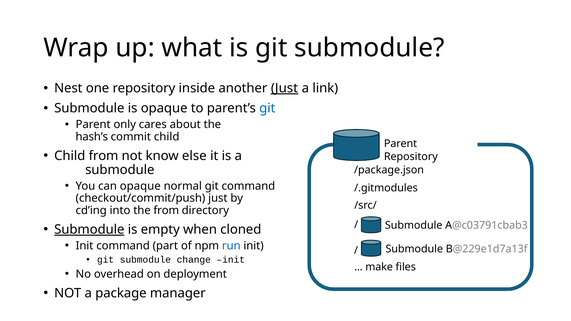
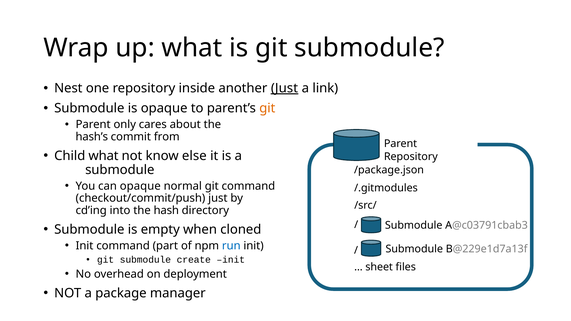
git colour: blue -> orange (267, 108)
commit child: child -> from (167, 137)
Child from: from -> what (104, 156)
the from: from -> hash (166, 211)
Submodule underline: present -> none (89, 230)
change: change -> create (194, 260)
make: make -> sheet (379, 267)
